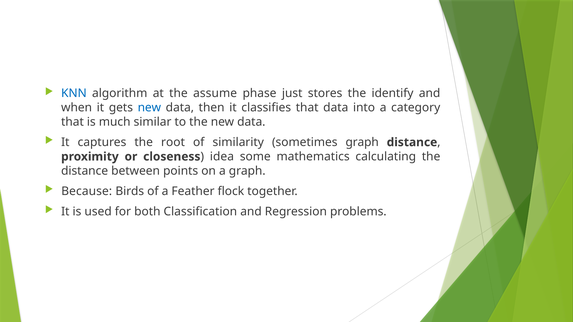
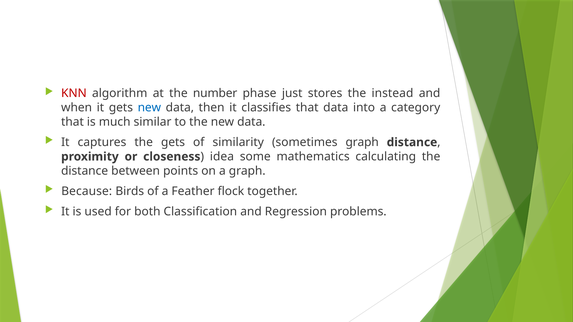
KNN colour: blue -> red (74, 93)
assume: assume -> number (215, 93)
identify: identify -> instead (392, 93)
the root: root -> gets (173, 142)
